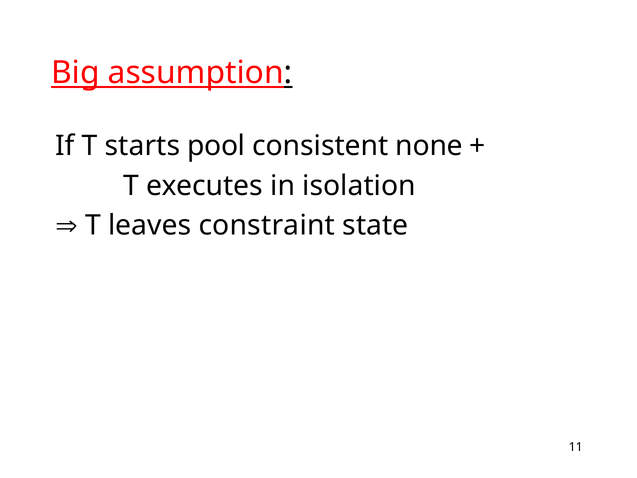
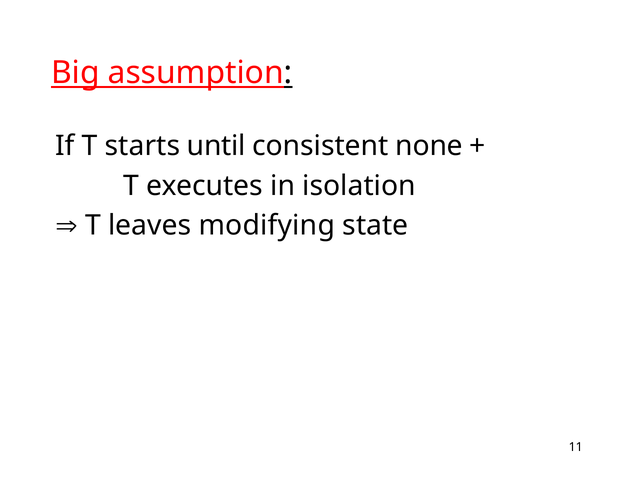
pool: pool -> until (216, 146)
constraint: constraint -> modifying (267, 225)
